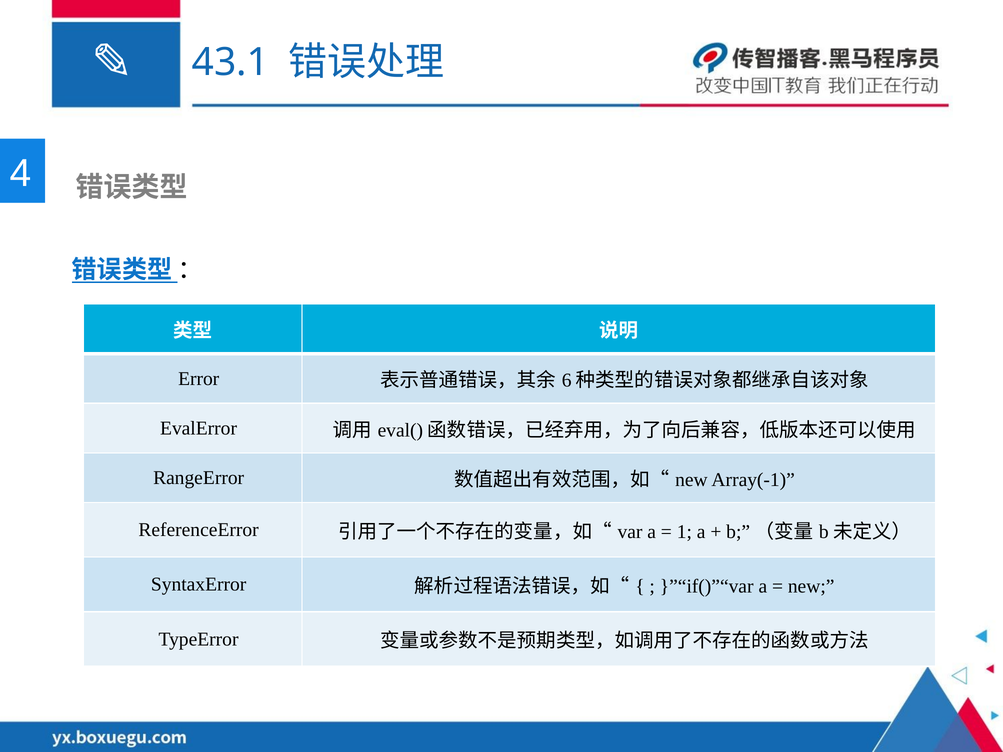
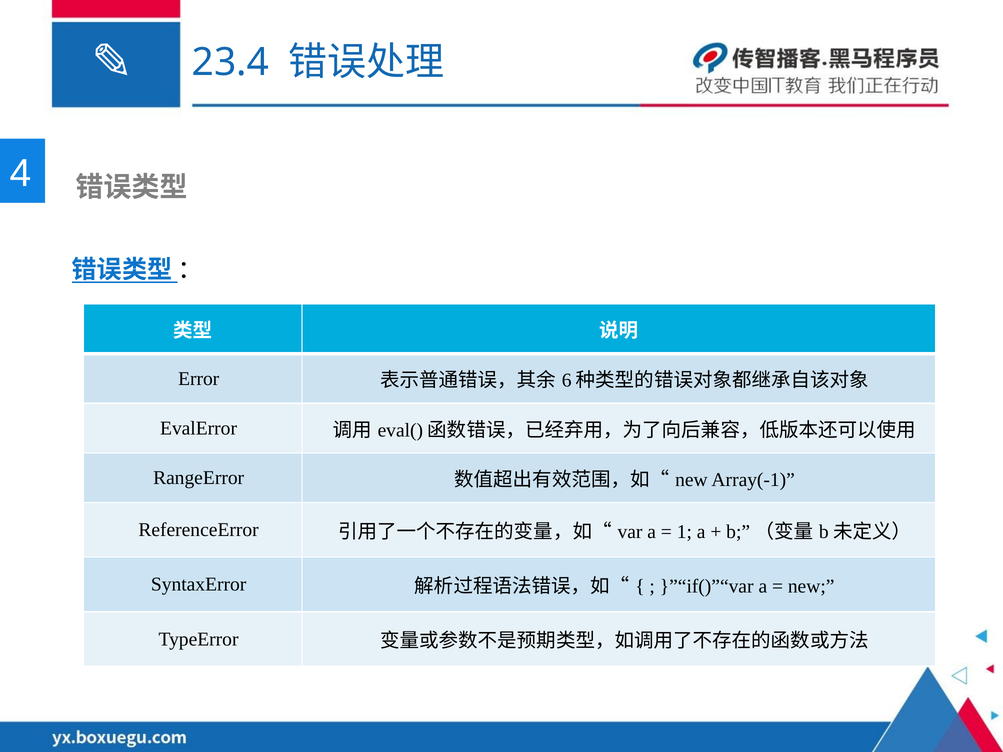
43.1: 43.1 -> 23.4 (230, 62)
